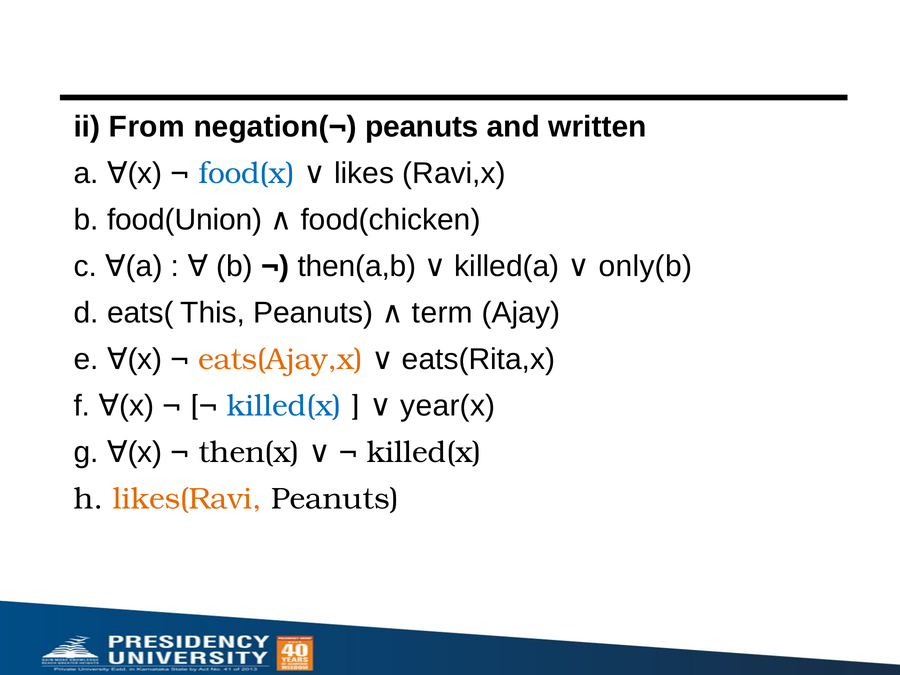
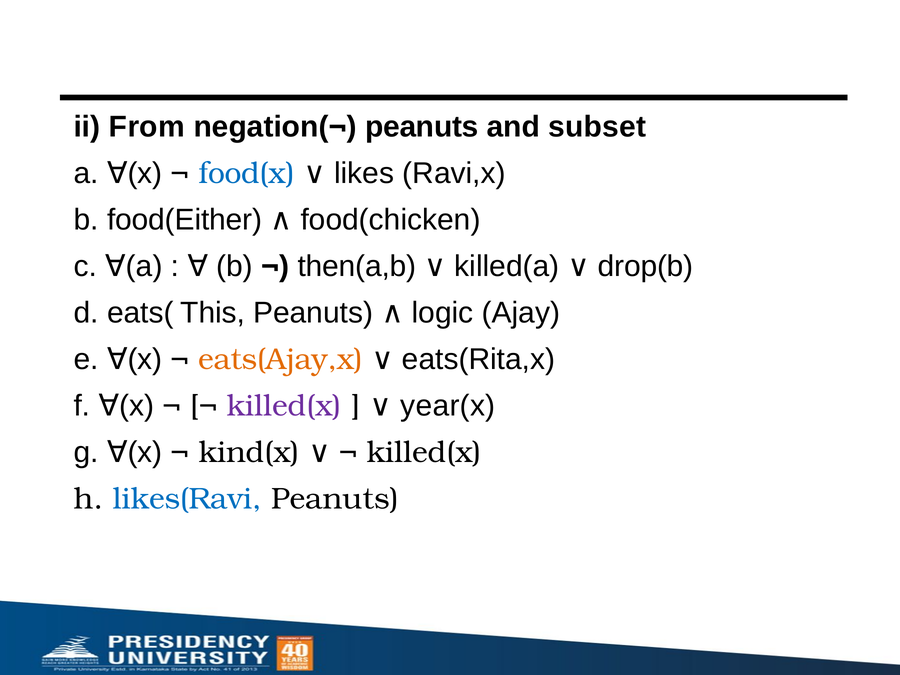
written: written -> subset (597, 127)
food(Union: food(Union -> food(Either (185, 220)
only(b: only(b -> drop(b (646, 266)
term: term -> logic (443, 313)
killed(x colour: blue -> purple (284, 406)
then(x: then(x -> kind(x (249, 452)
likes(Ravi colour: orange -> blue (187, 499)
